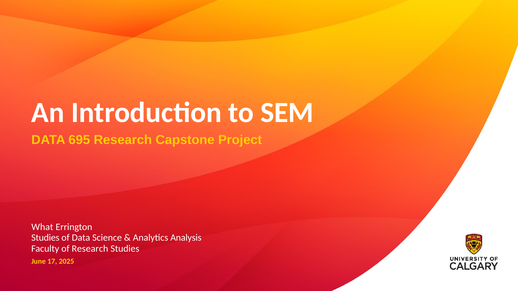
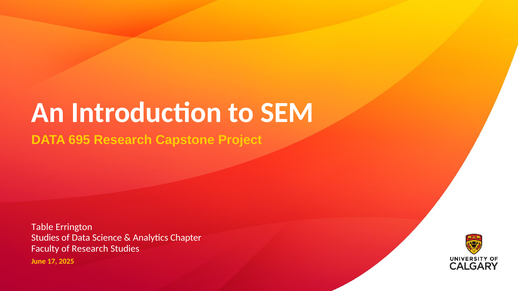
What: What -> Table (42, 227)
Analysis: Analysis -> Chapter (186, 238)
